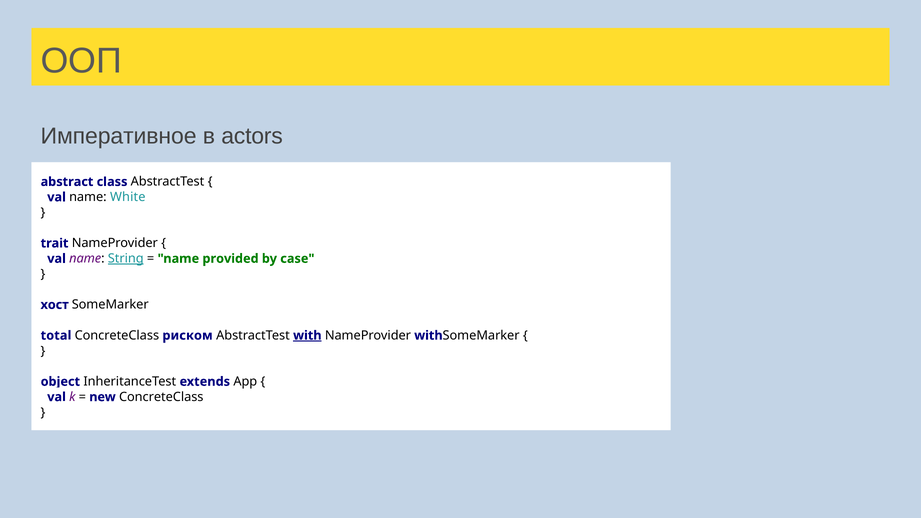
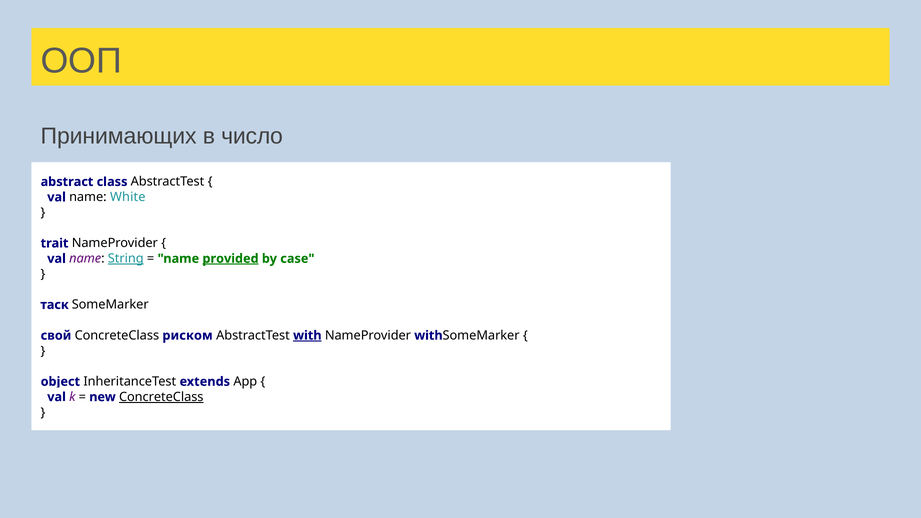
Императивное: Императивное -> Принимающих (119, 136)
actors: actors -> число (252, 136)
provided underline: none -> present (231, 259)
хост: хост -> таск (55, 305)
total: total -> свой (56, 336)
ConcreteClass underline: none -> present (161, 397)
